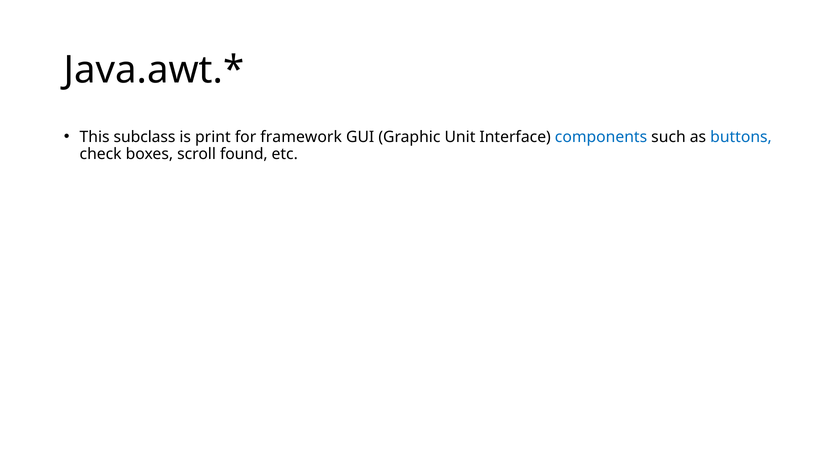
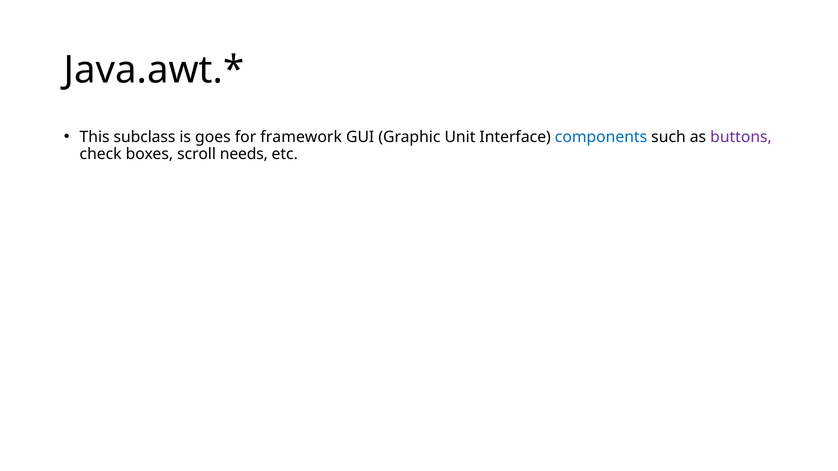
print: print -> goes (213, 137)
buttons colour: blue -> purple (741, 137)
found: found -> needs (244, 154)
